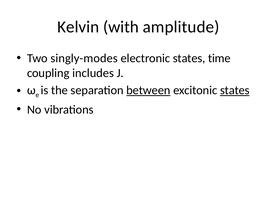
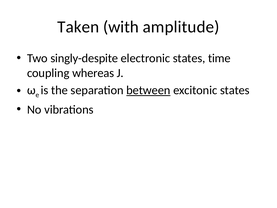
Kelvin: Kelvin -> Taken (78, 27)
singly-modes: singly-modes -> singly-despite (84, 58)
includes: includes -> whereas (93, 73)
states underline: present -> none (235, 90)
